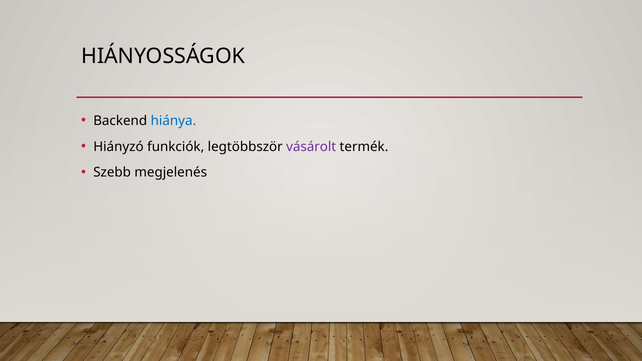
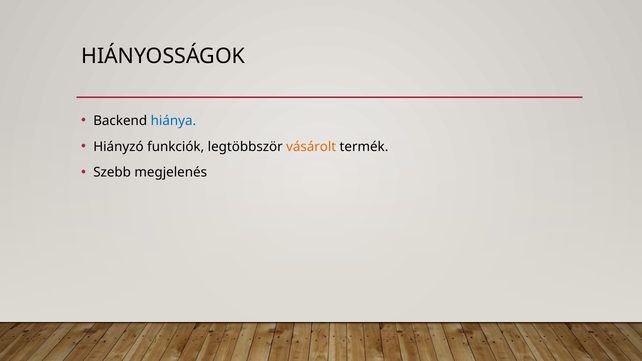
vásárolt colour: purple -> orange (311, 147)
